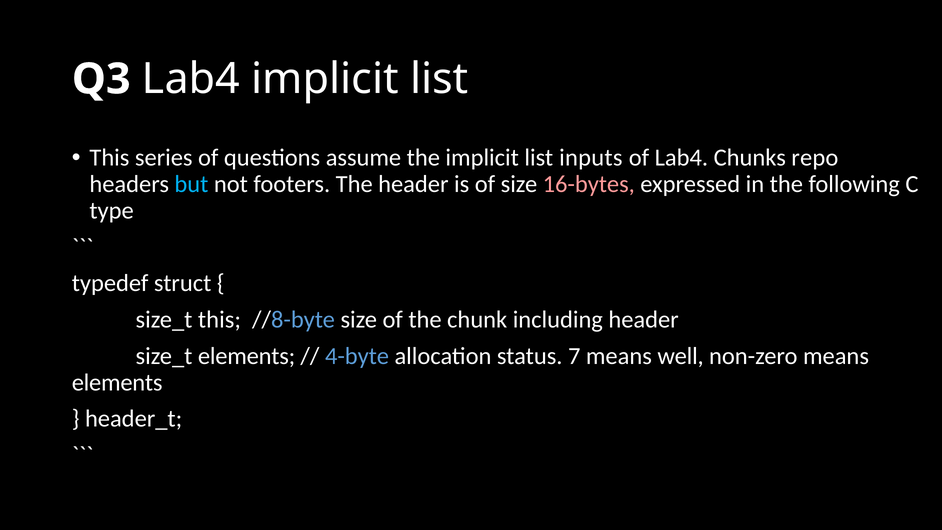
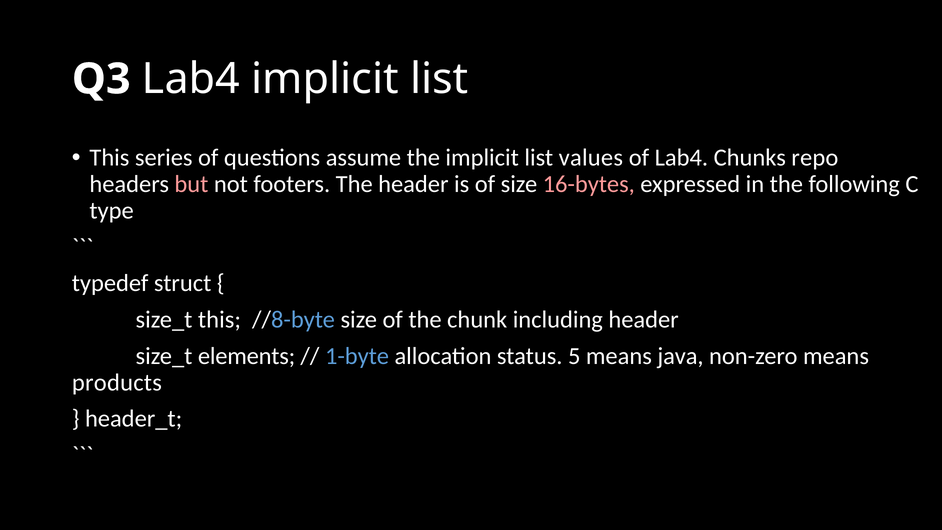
inputs: inputs -> values (591, 158)
but colour: light blue -> pink (191, 184)
4-byte: 4-byte -> 1-byte (357, 356)
7: 7 -> 5 (574, 356)
well: well -> java (680, 356)
elements: elements -> products (117, 382)
